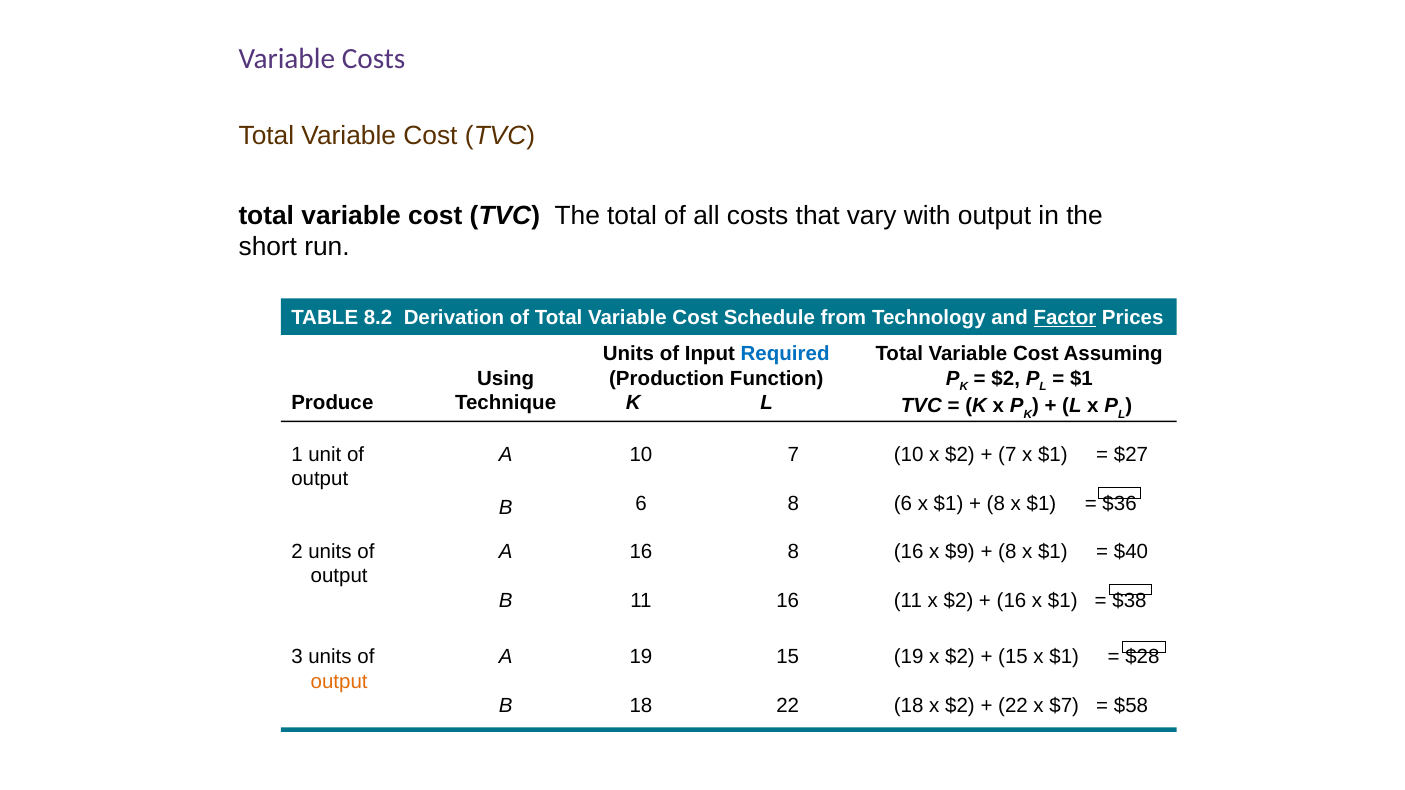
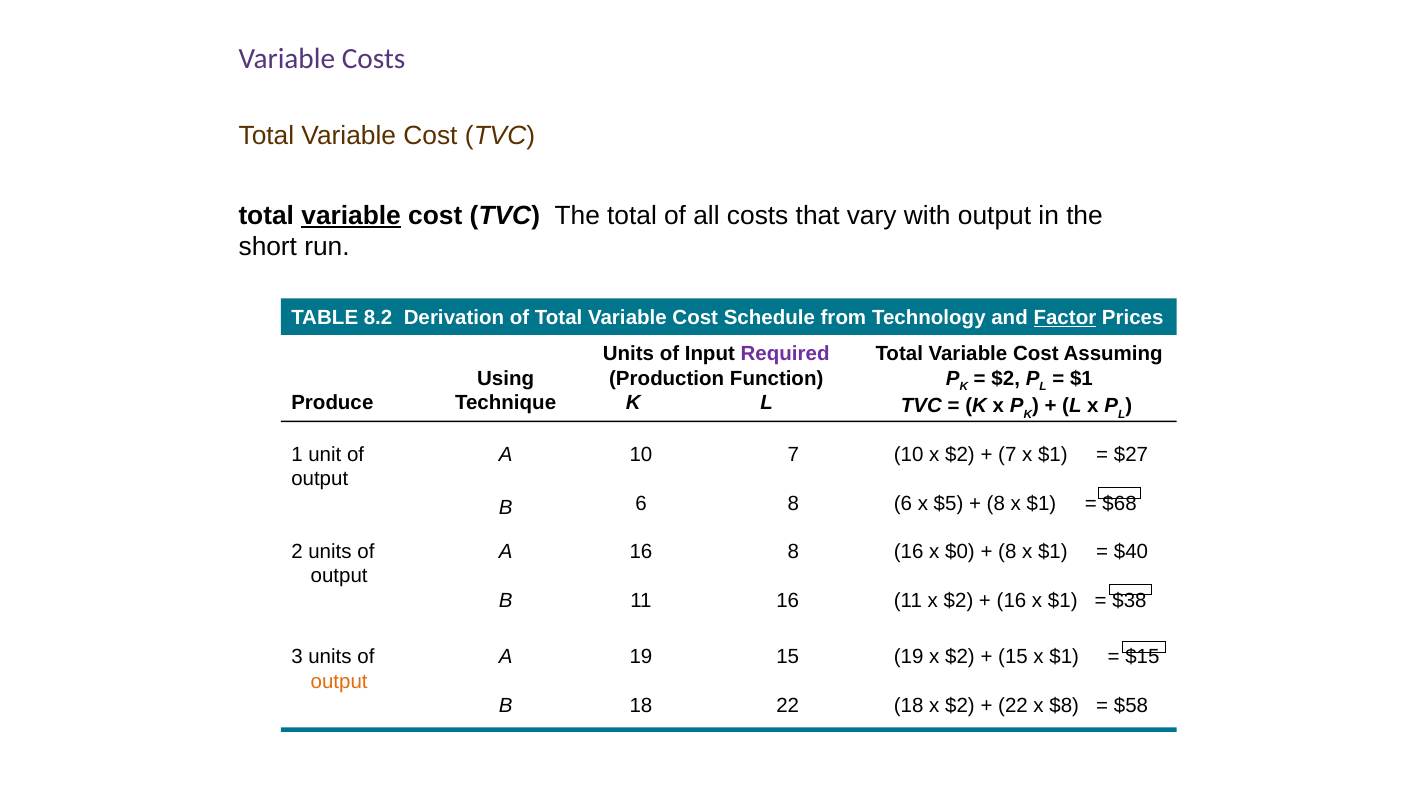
variable underline: none -> present (351, 216)
Required colour: blue -> purple (785, 354)
6 x $1: $1 -> $5 (949, 504)
$36: $36 -> $68 (1119, 504)
$9: $9 -> $0 (960, 551)
$28: $28 -> $15 (1142, 657)
$7: $7 -> $8 (1064, 706)
